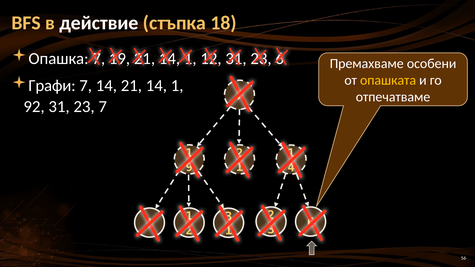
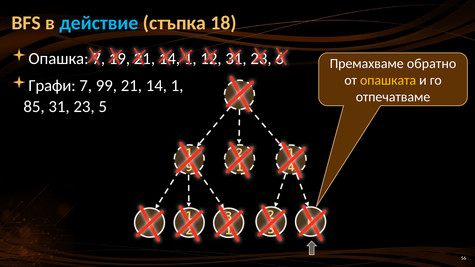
действие colour: white -> light blue (99, 23)
особени: особени -> обратно (432, 64)
7 14: 14 -> 99 (106, 86)
92: 92 -> 85 (34, 107)
23 7: 7 -> 5 (103, 107)
